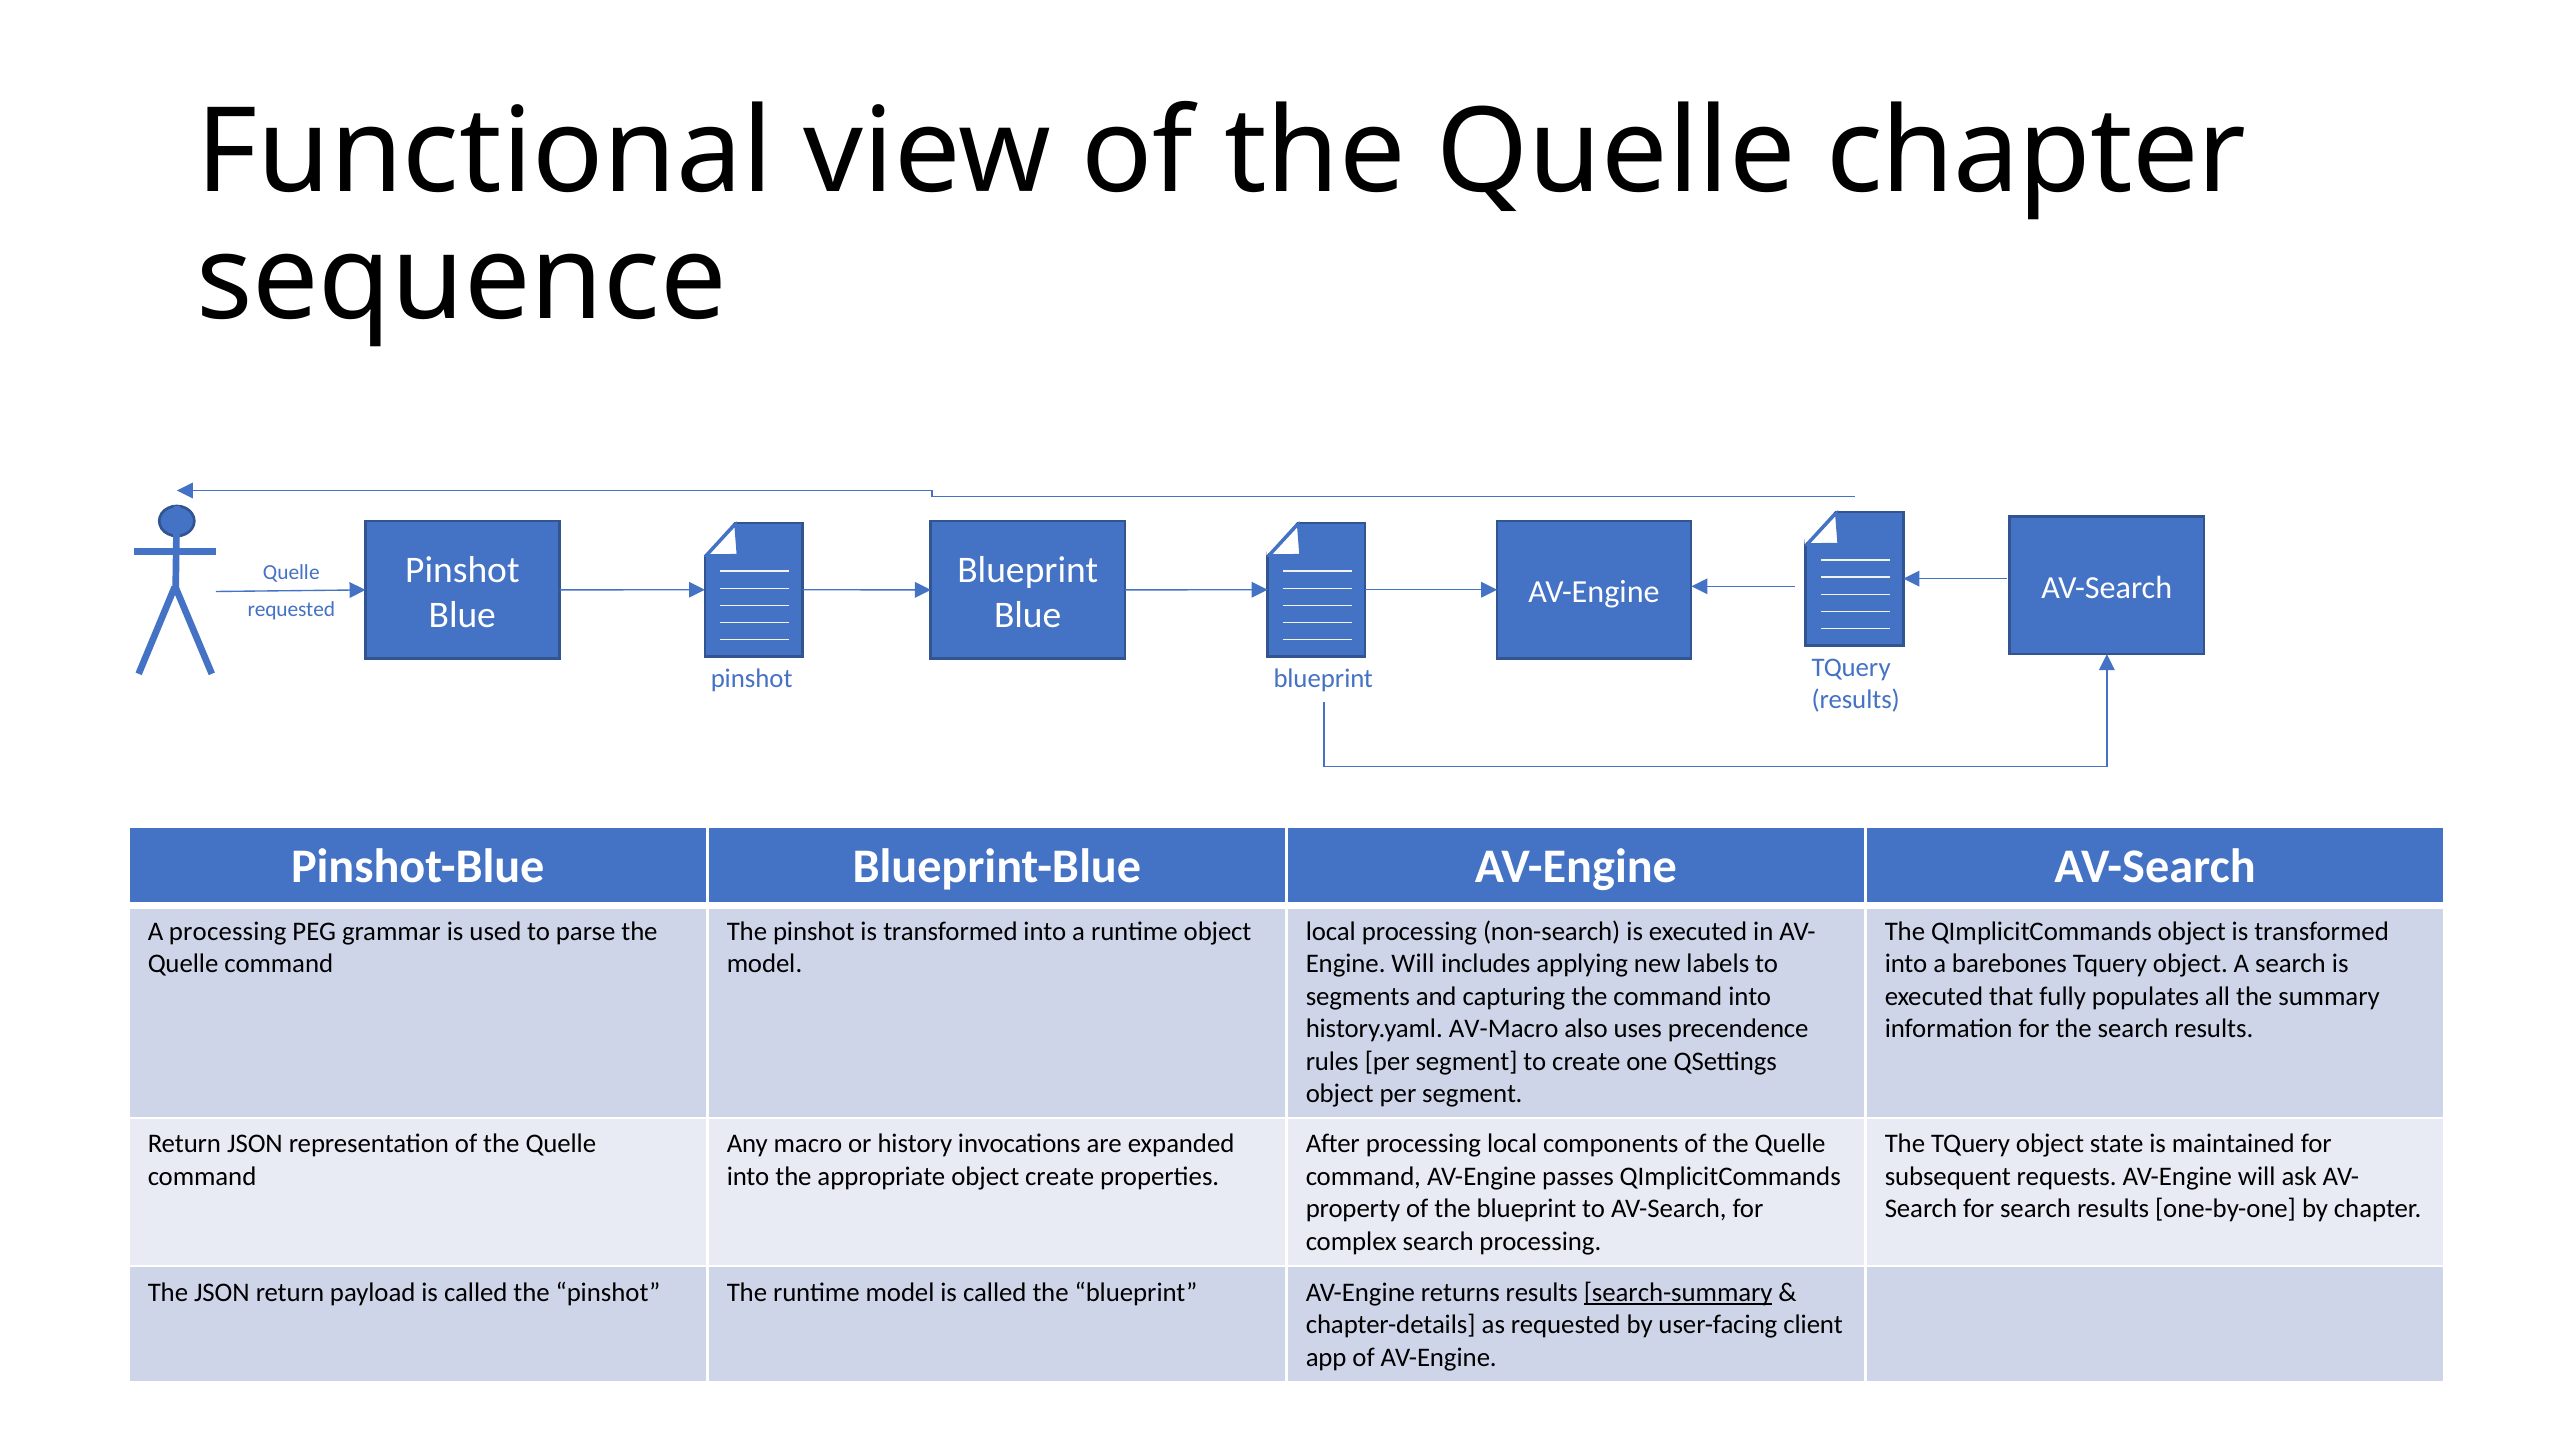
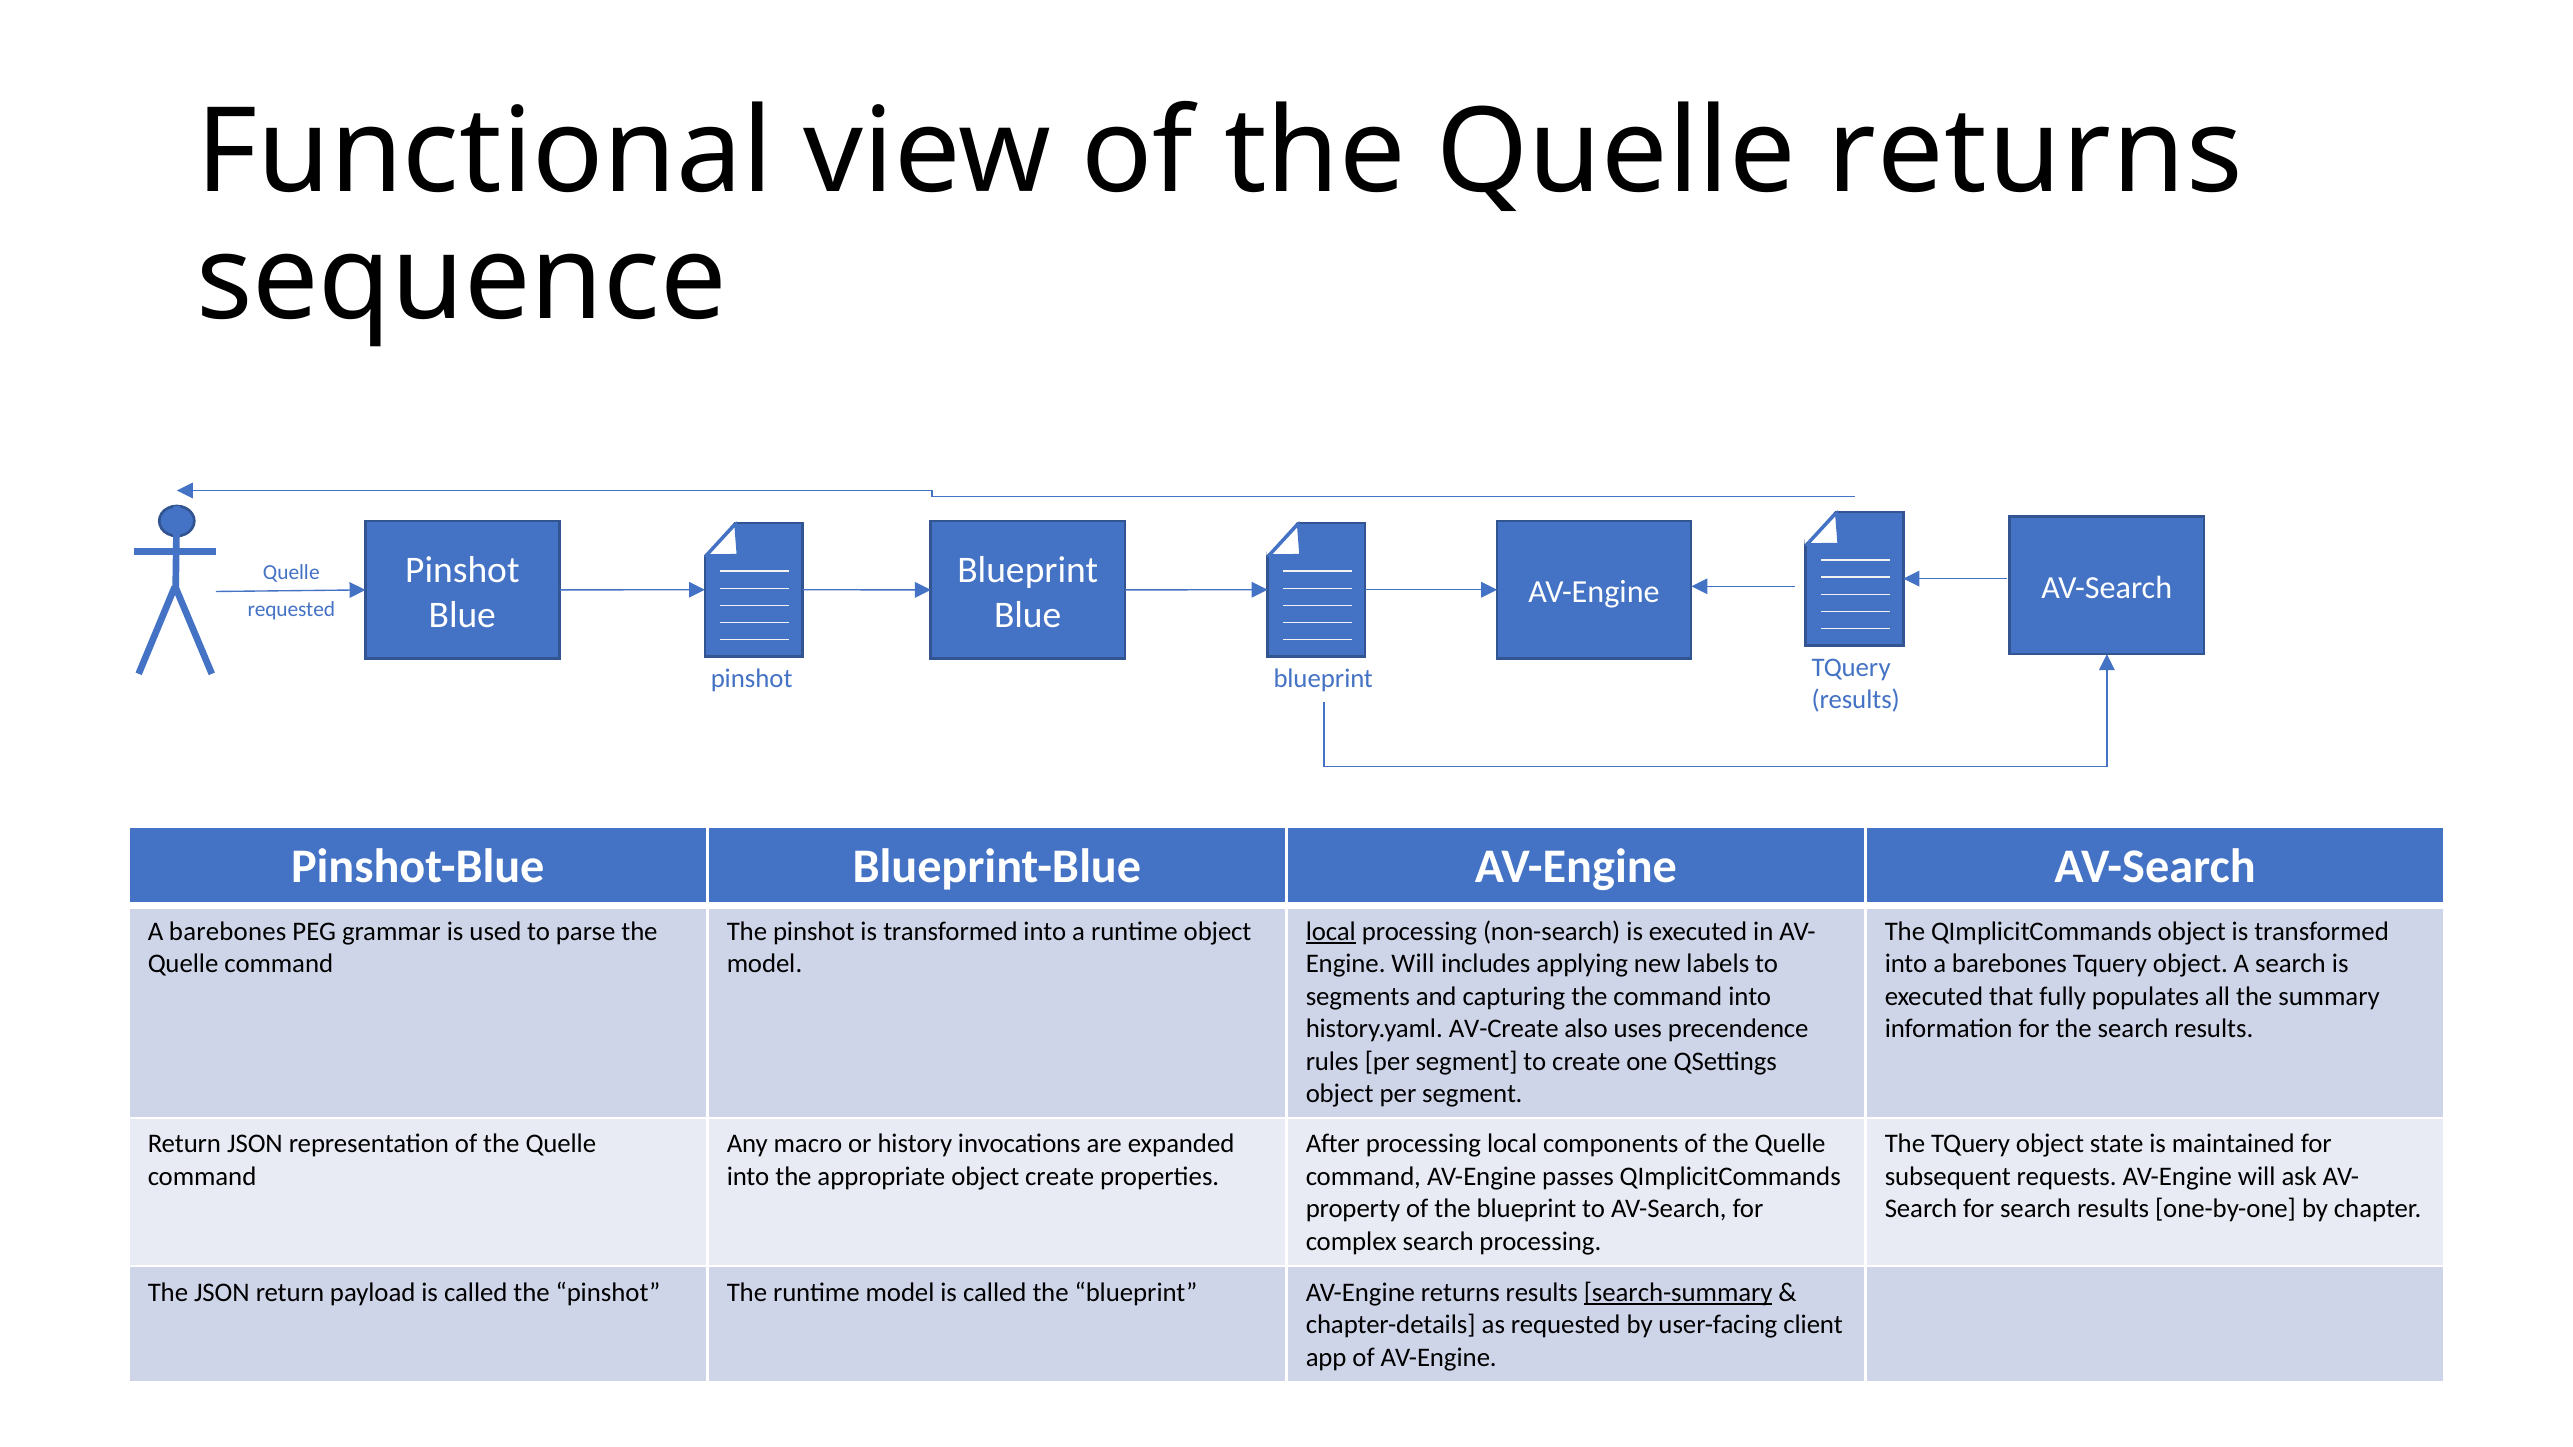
Quelle chapter: chapter -> returns (2035, 152)
processing: processing -> barebones (228, 932)
local underline: none -> present (1331, 932)
AV-Macro: AV-Macro -> AV-Create (1504, 1029)
